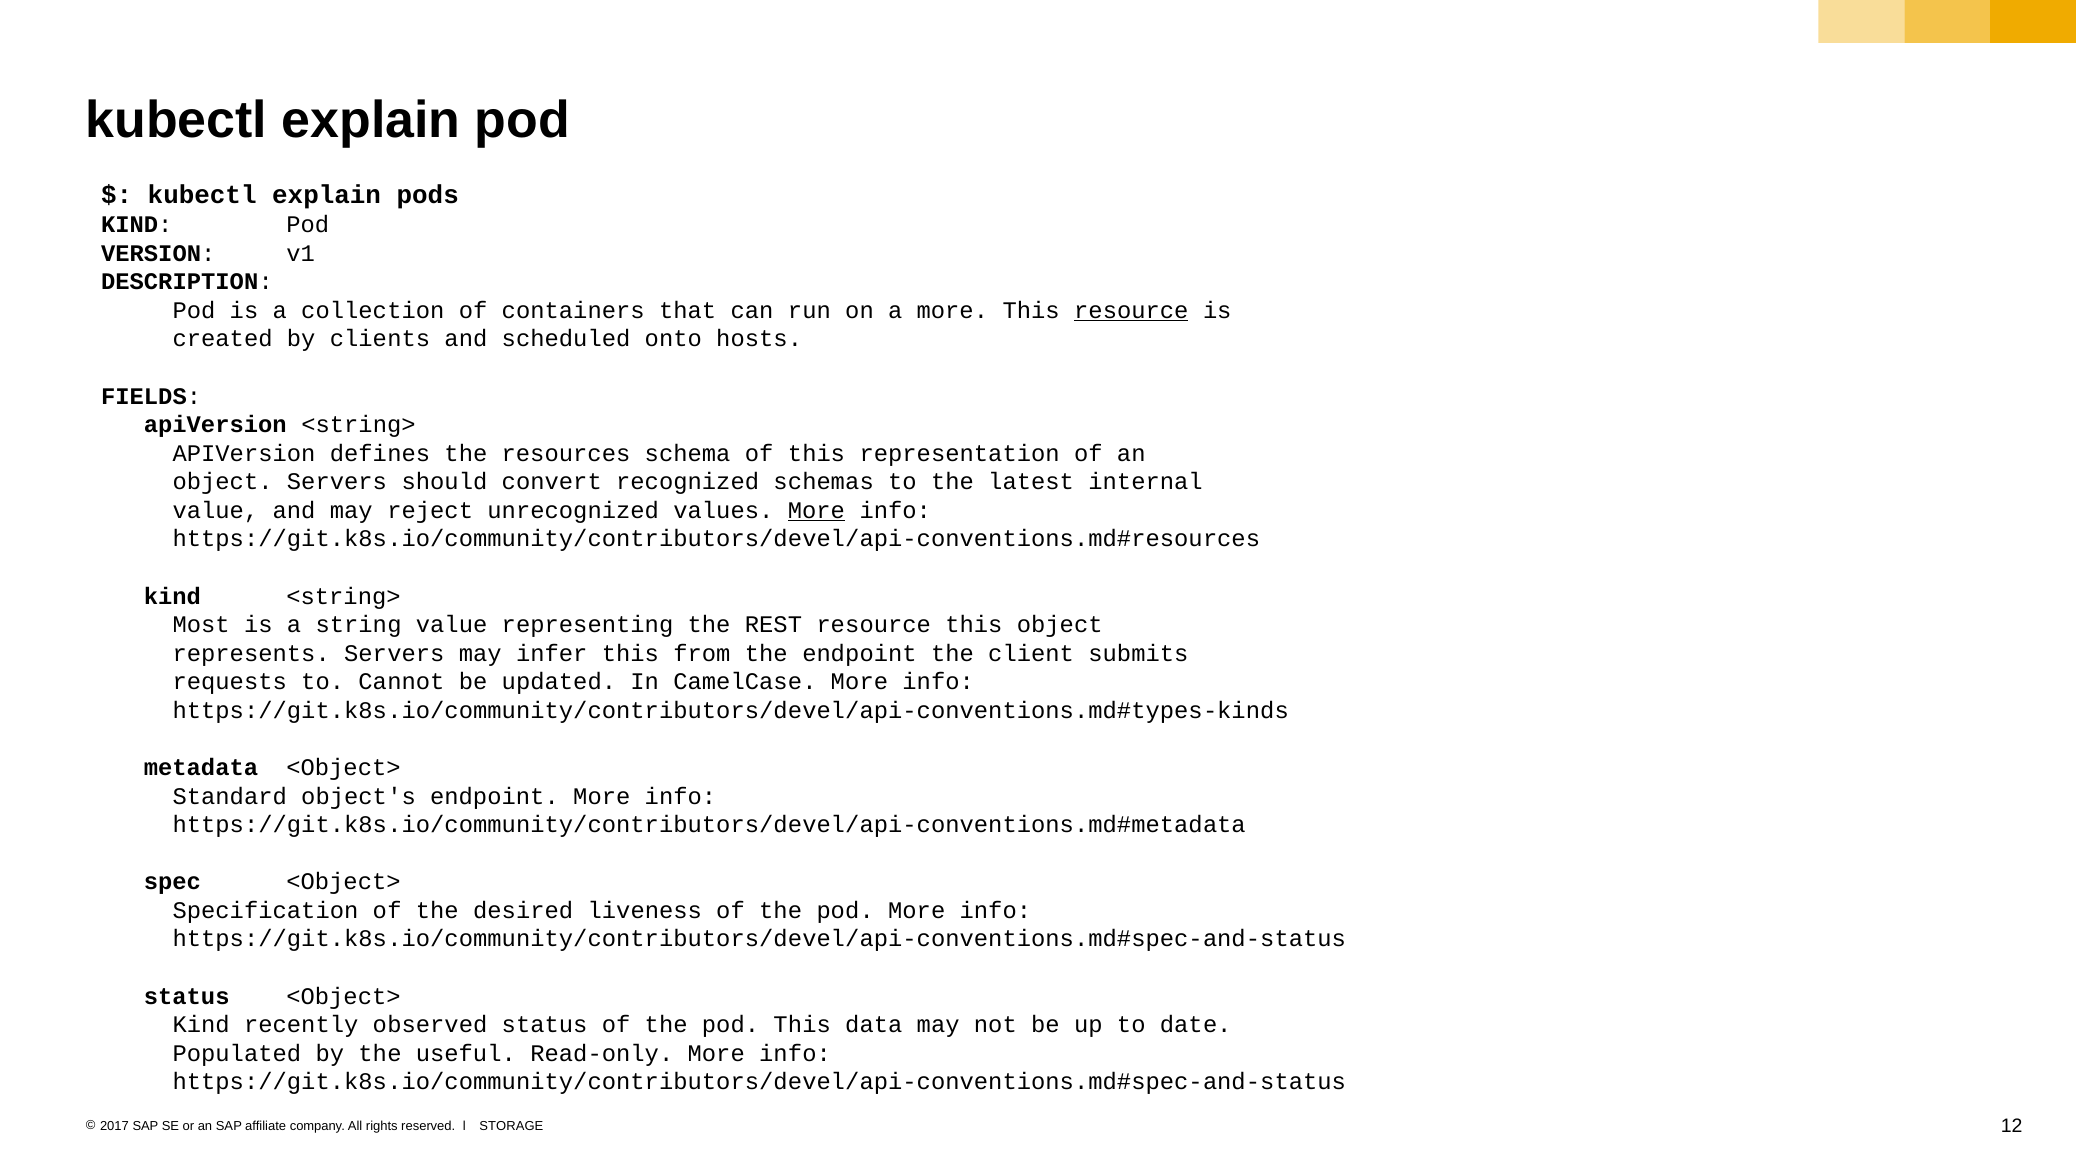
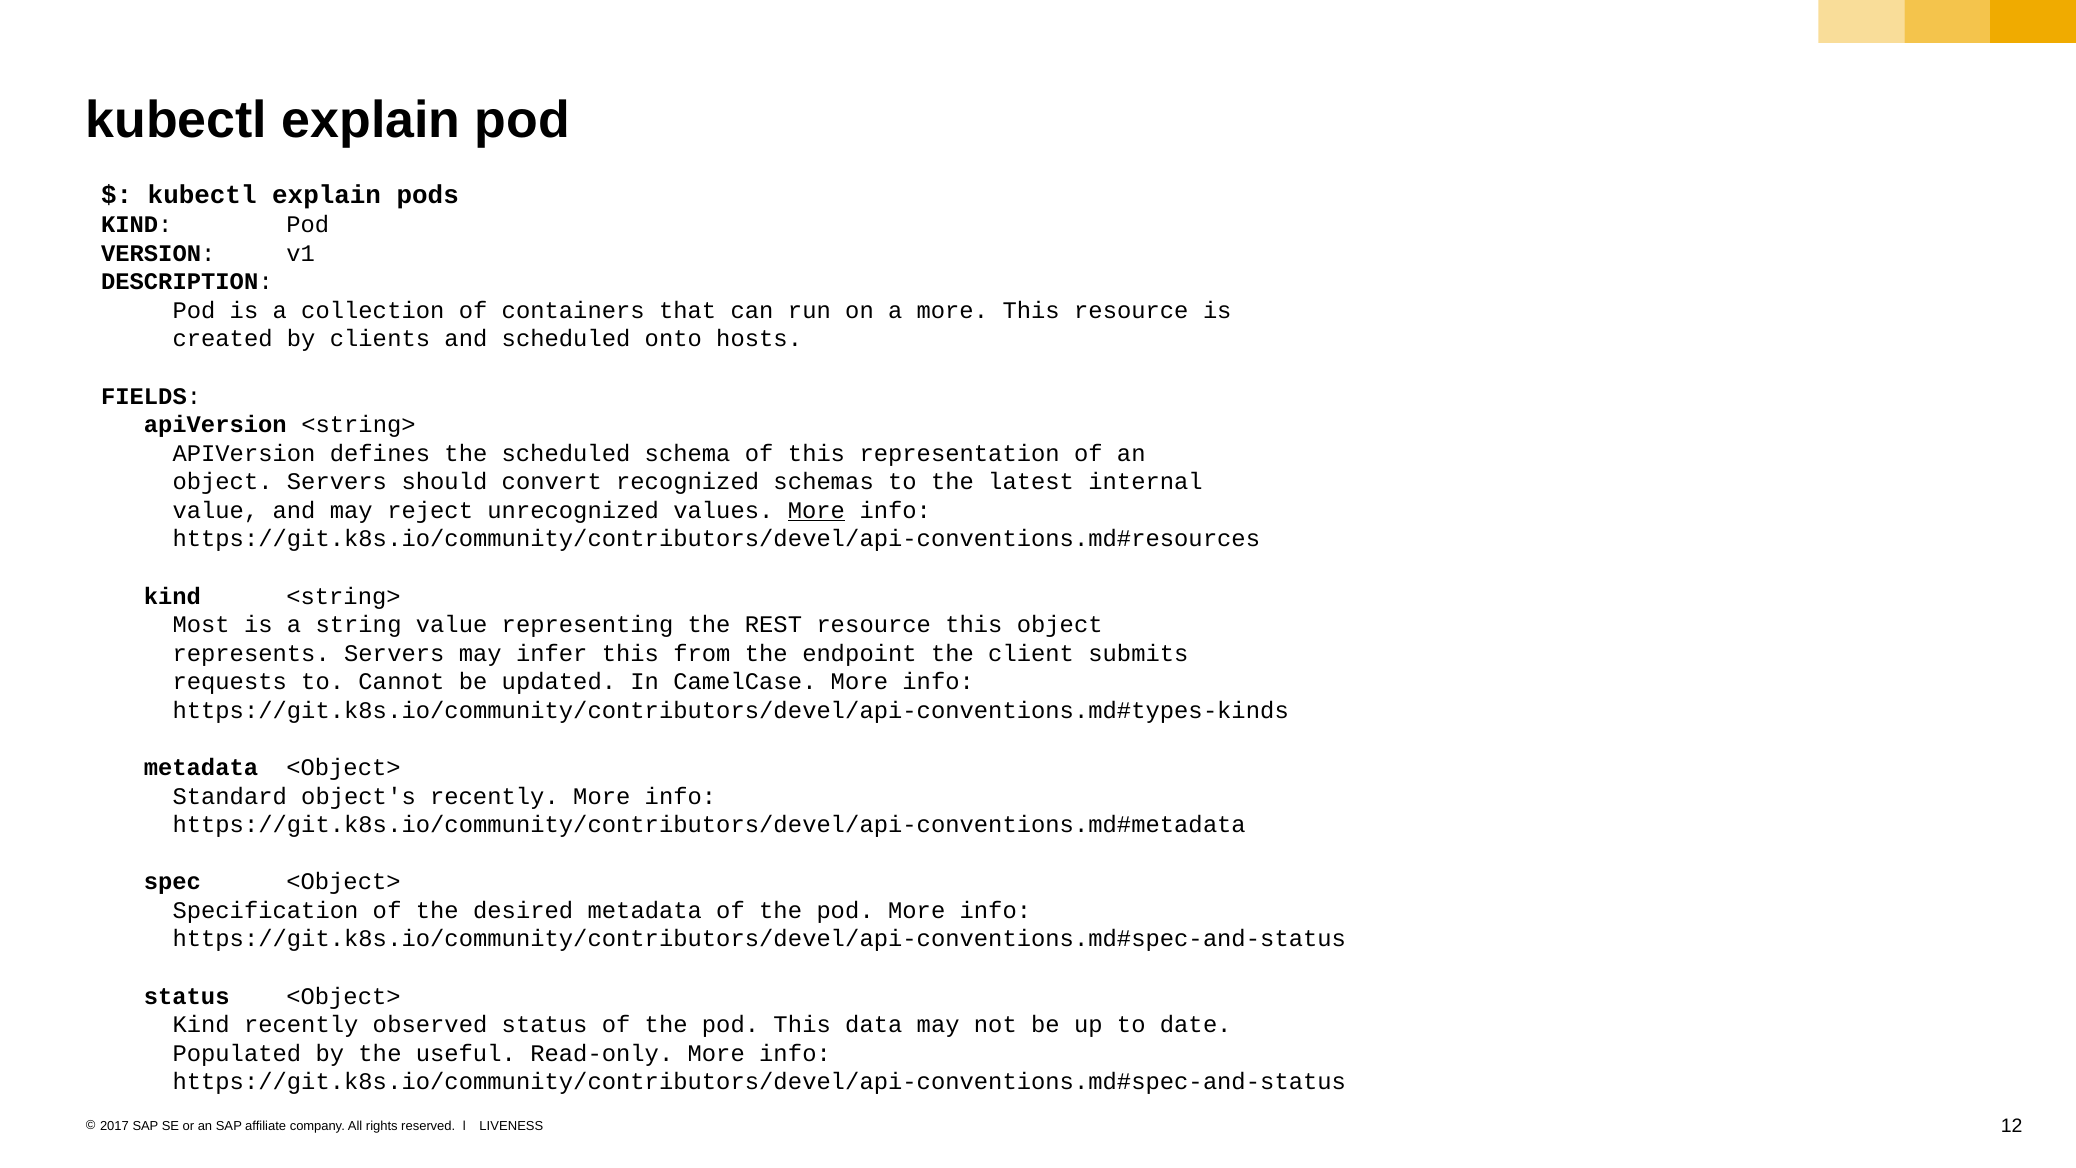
resource underline: present -> none (1131, 310)
the resources: resources -> scheduled (566, 453)
object's endpoint: endpoint -> recently (494, 796)
desired liveness: liveness -> metadata (645, 910)
STORAGE: STORAGE -> LIVENESS (511, 1125)
